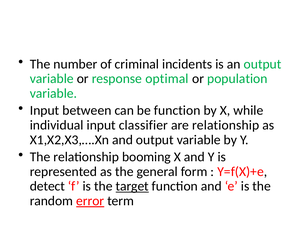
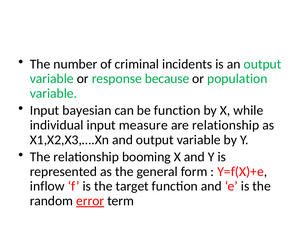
optimal: optimal -> because (167, 79)
between: between -> bayesian (87, 111)
classifier: classifier -> measure (143, 125)
detect: detect -> inflow (47, 187)
target underline: present -> none (132, 187)
